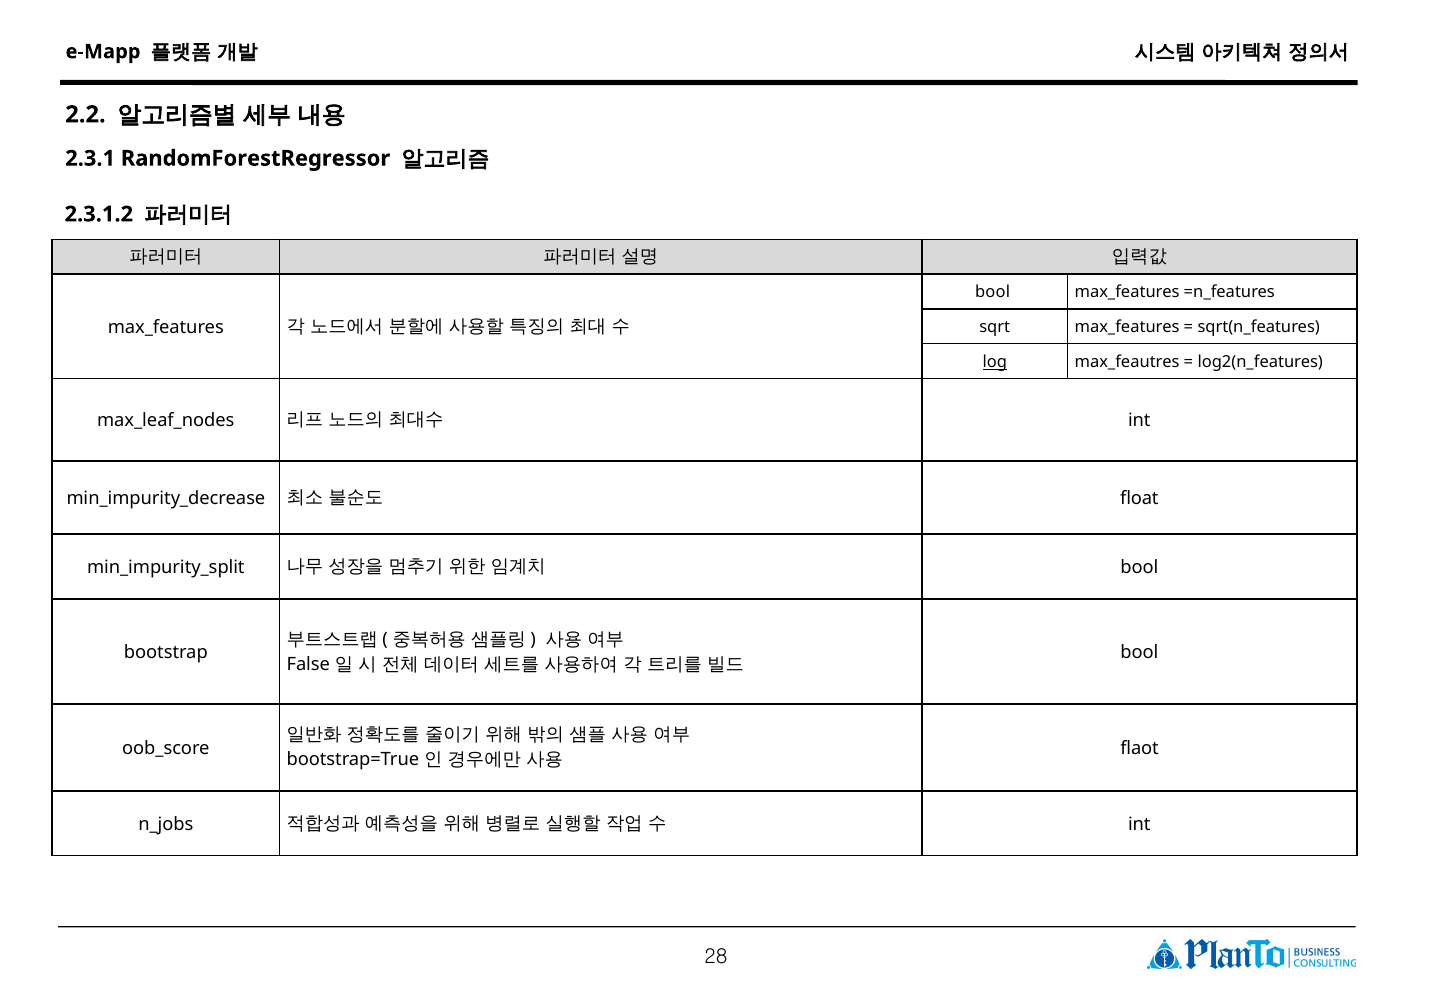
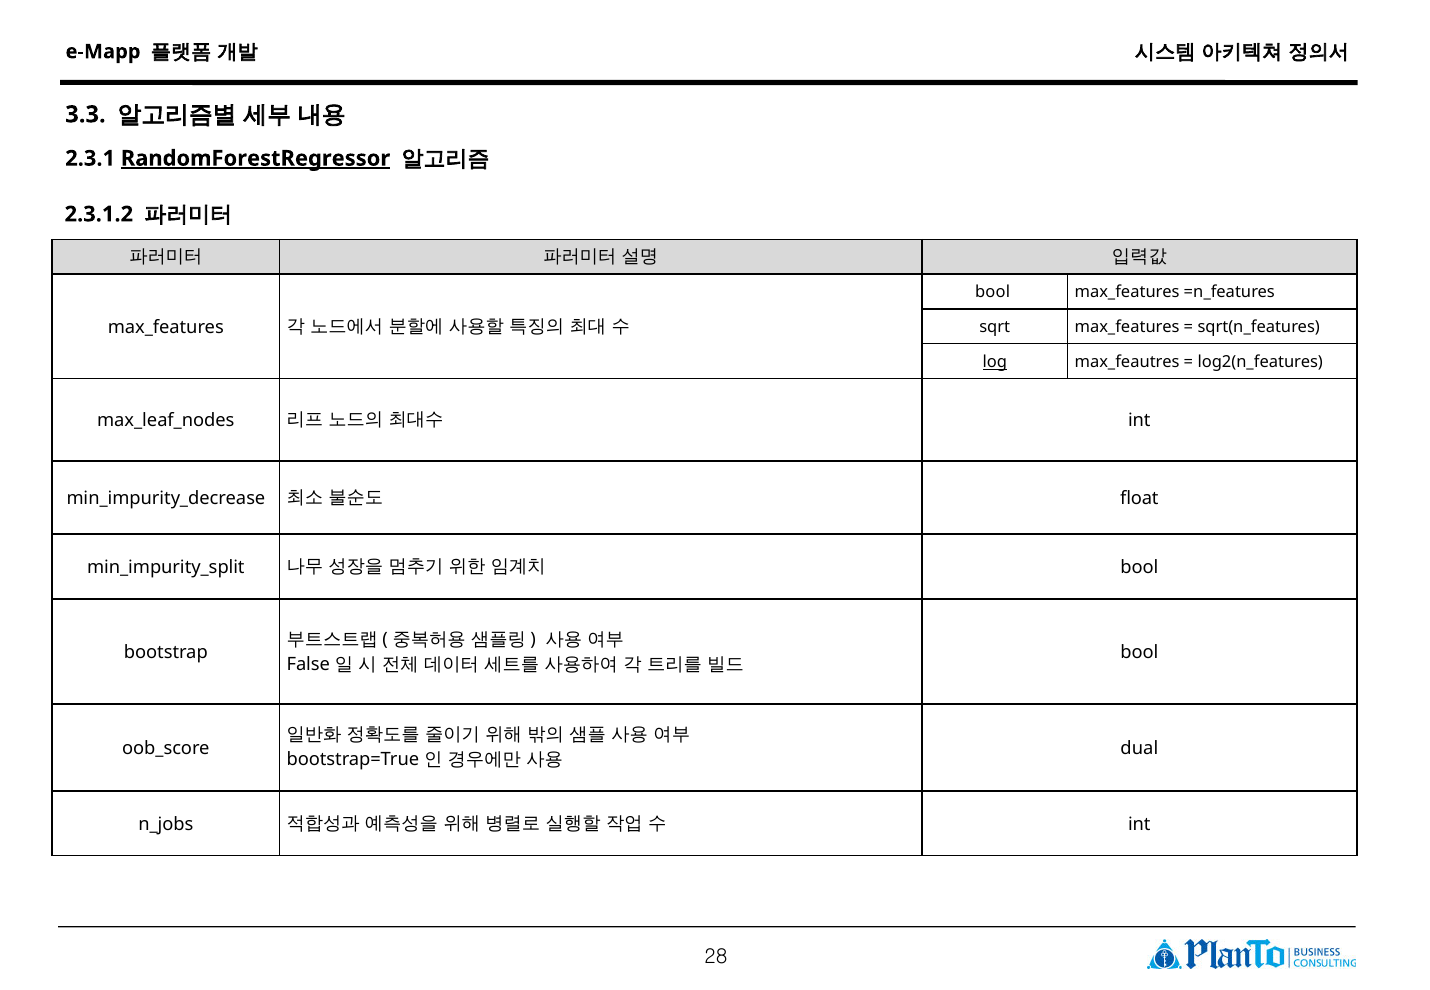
2.2: 2.2 -> 3.3 (85, 115)
RandomForestRegressor underline: none -> present (255, 158)
flaot: flaot -> dual (1139, 748)
